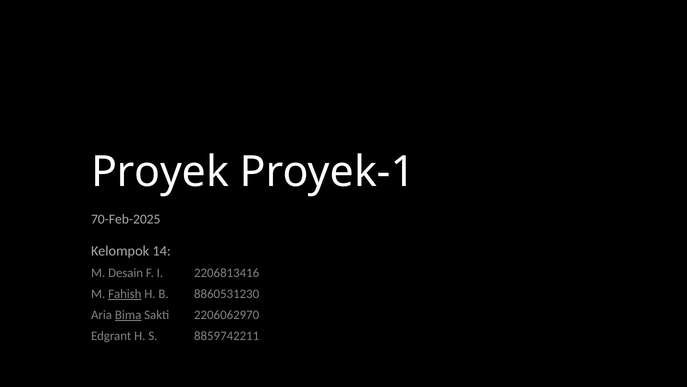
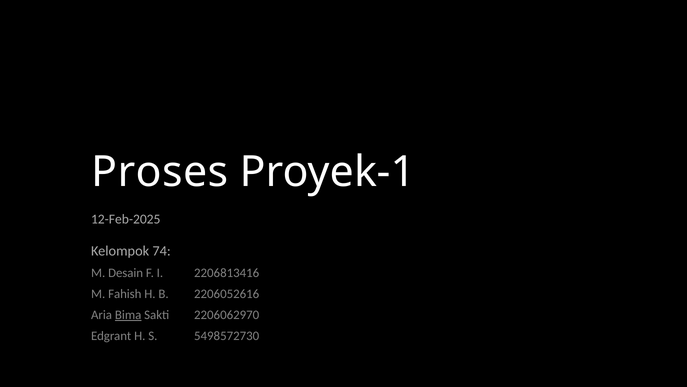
Proyek: Proyek -> Proses (160, 172)
70-Feb-2025: 70-Feb-2025 -> 12-Feb-2025 (126, 219)
14: 14 -> 74 (162, 251)
Fahish underline: present -> none (125, 294)
8860531230: 8860531230 -> 2206052616 (227, 294)
8859742211: 8859742211 -> 5498572730 (227, 336)
